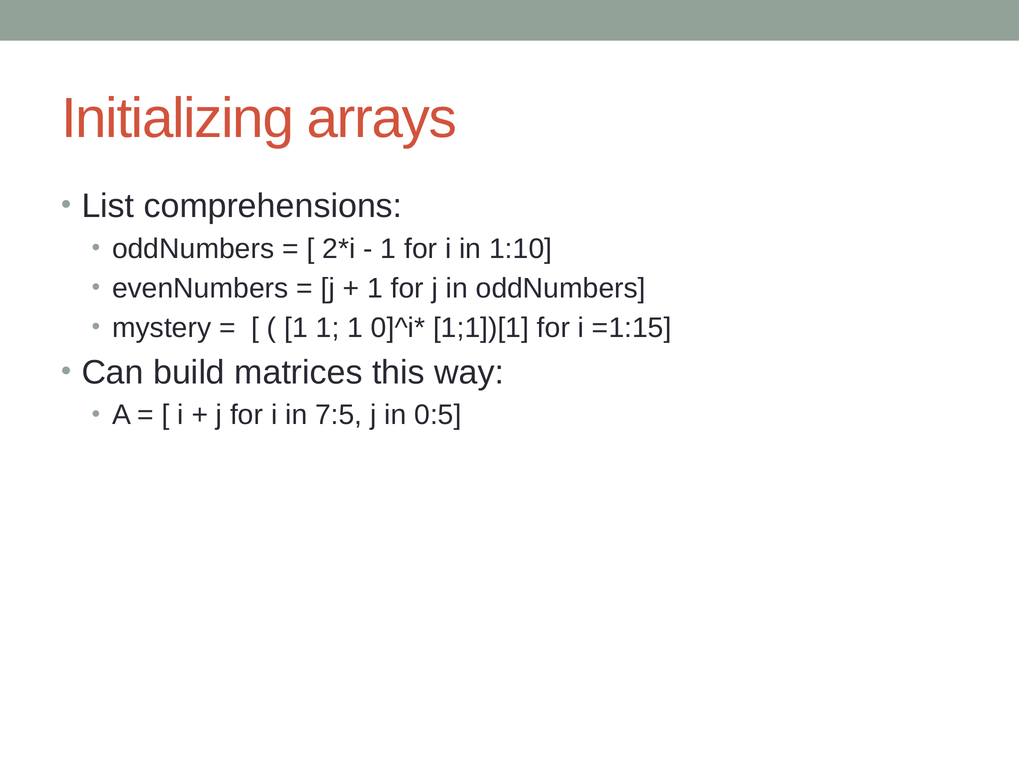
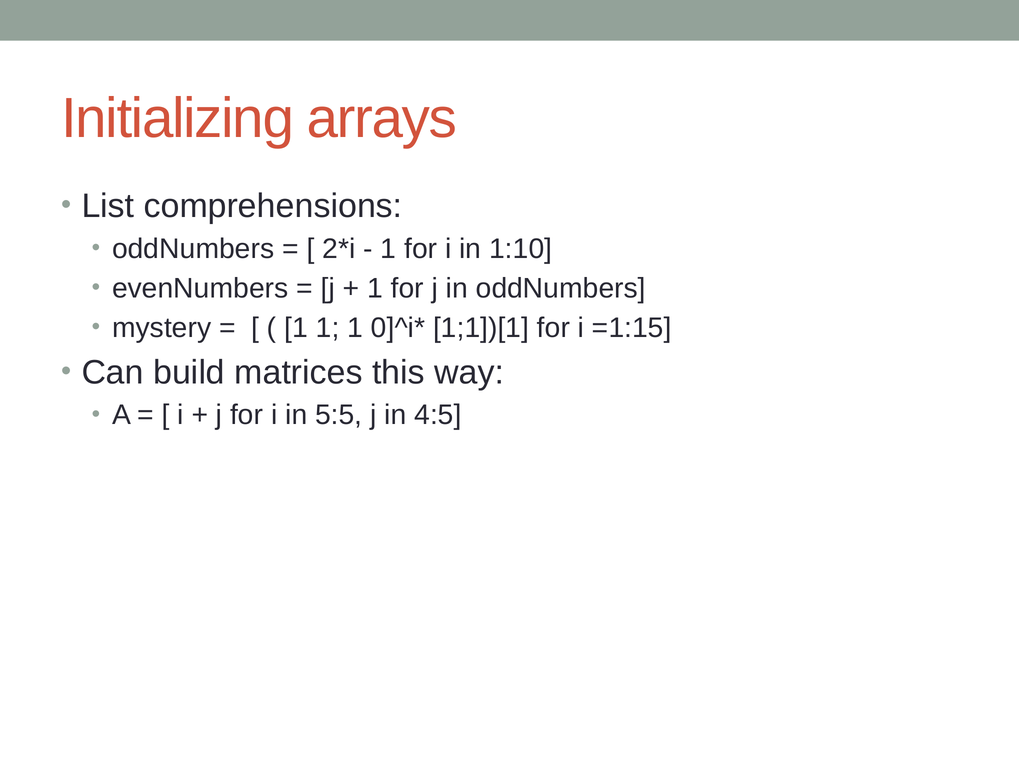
7:5: 7:5 -> 5:5 (339, 415)
0:5: 0:5 -> 4:5 (438, 415)
